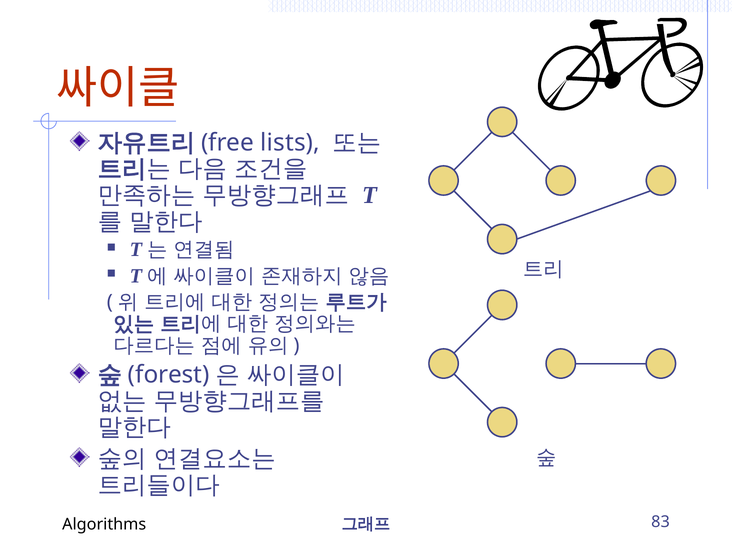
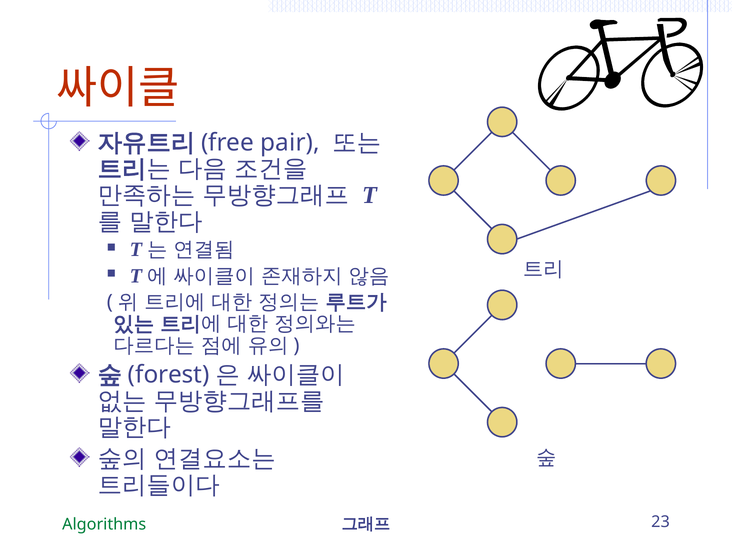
lists: lists -> pair (290, 143)
83: 83 -> 23 (661, 522)
Algorithms colour: black -> green (104, 525)
